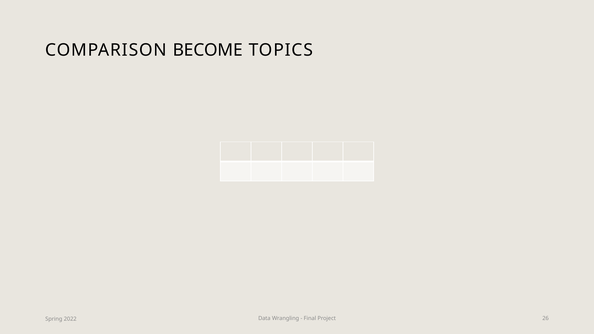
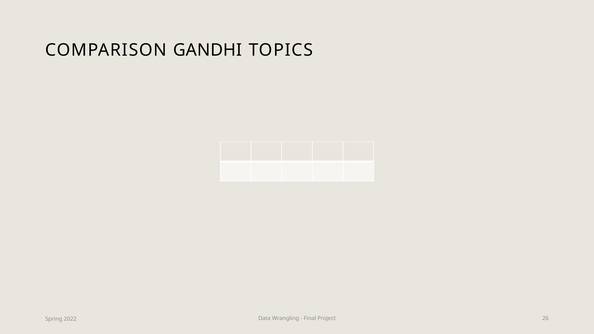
BECOME: BECOME -> GANDHI (208, 50)
